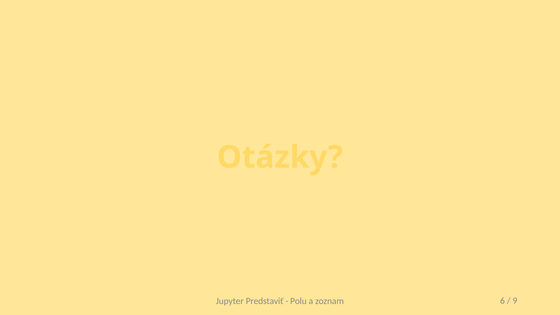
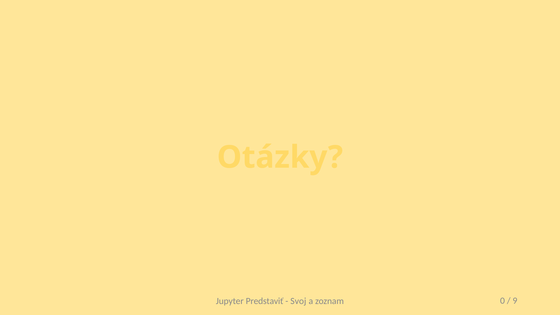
Polu: Polu -> Svoj (298, 301)
6: 6 -> 0 (502, 301)
